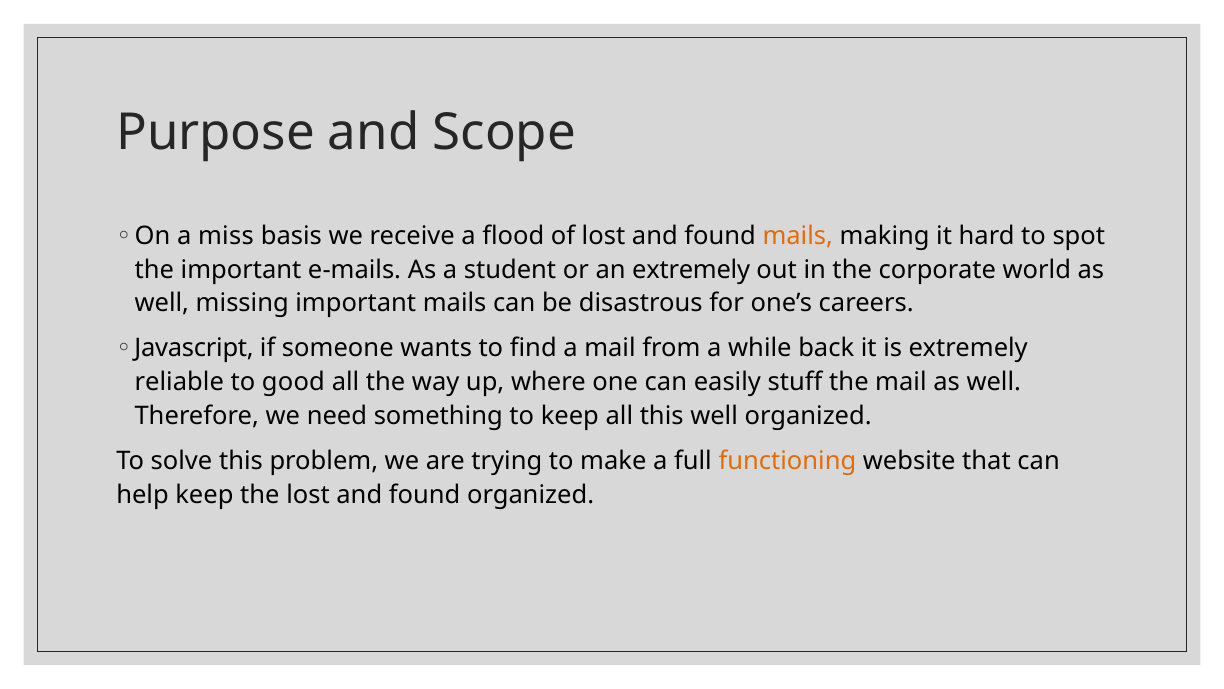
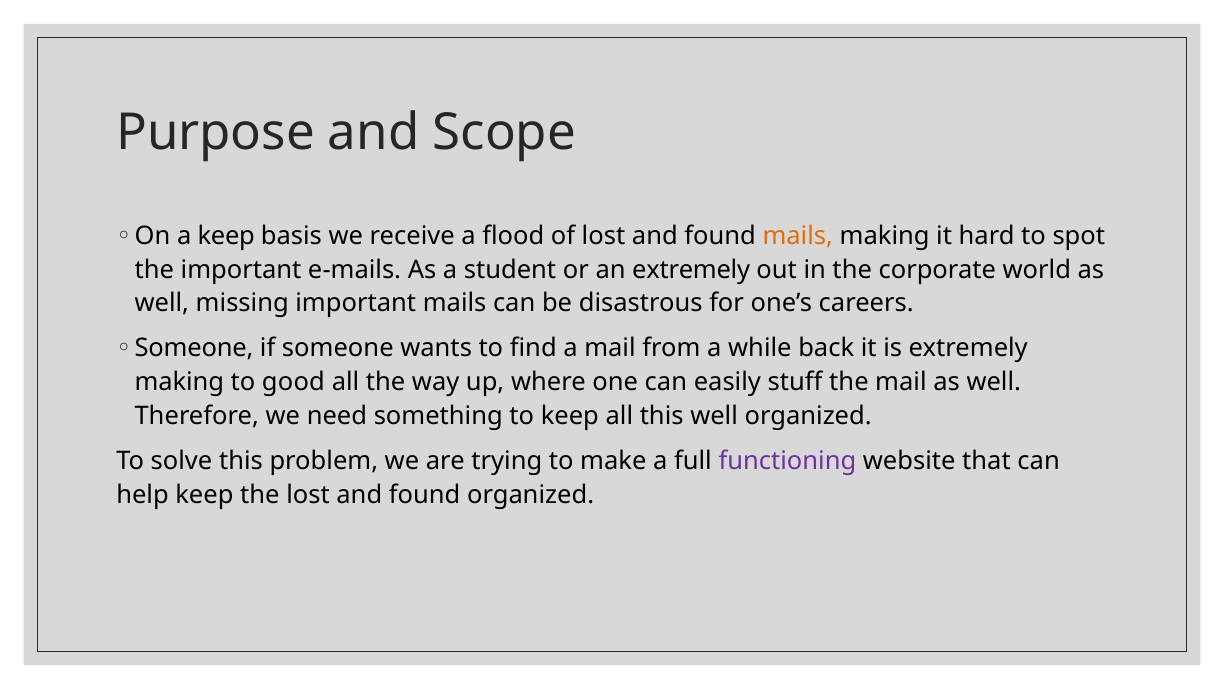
a miss: miss -> keep (226, 236)
Javascript: Javascript -> Someone (194, 348)
reliable: reliable -> making (179, 382)
functioning colour: orange -> purple (787, 461)
